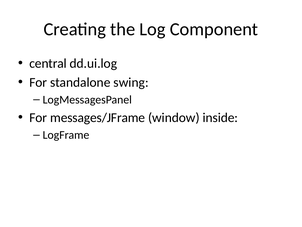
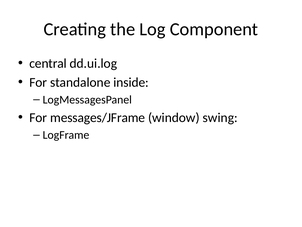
swing: swing -> inside (131, 82)
inside: inside -> swing (220, 117)
